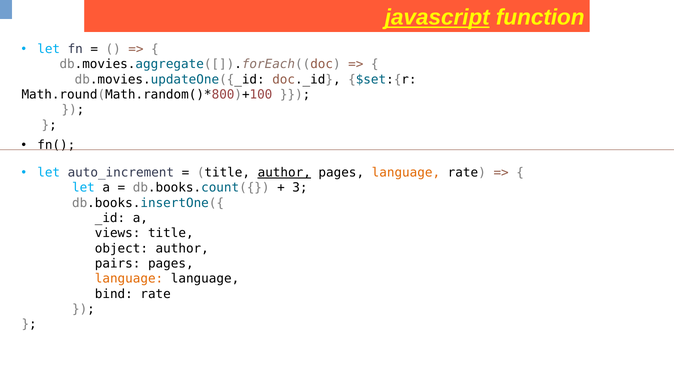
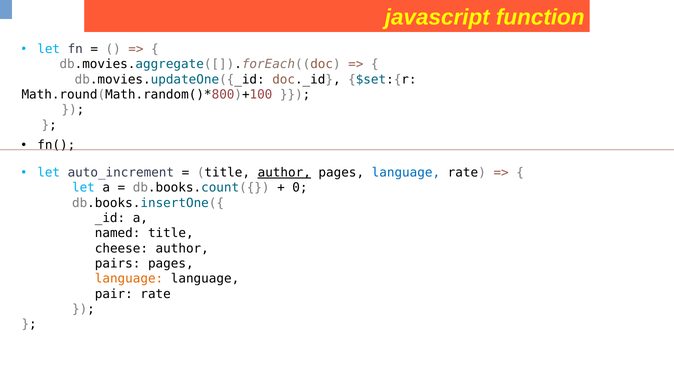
javascript underline: present -> none (437, 18)
language colour: orange -> blue (406, 173)
3: 3 -> 0 (300, 188)
views: views -> named (118, 233)
object: object -> cheese (121, 248)
bind: bind -> pair (114, 294)
